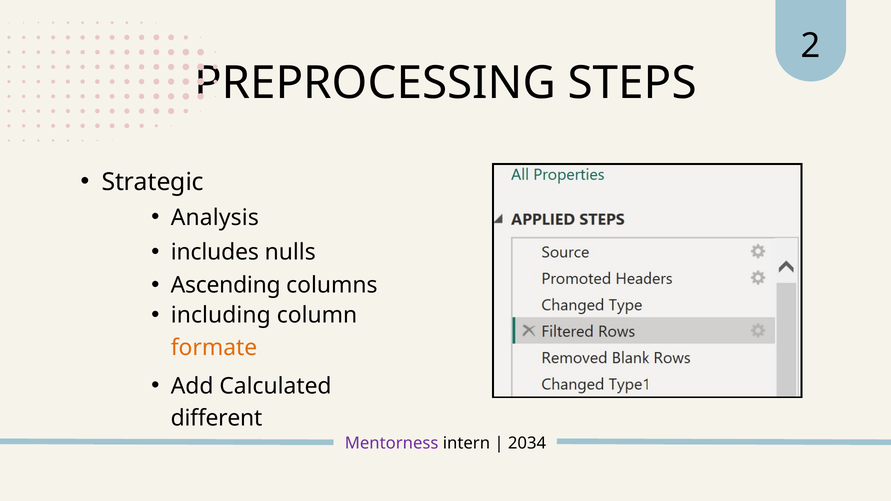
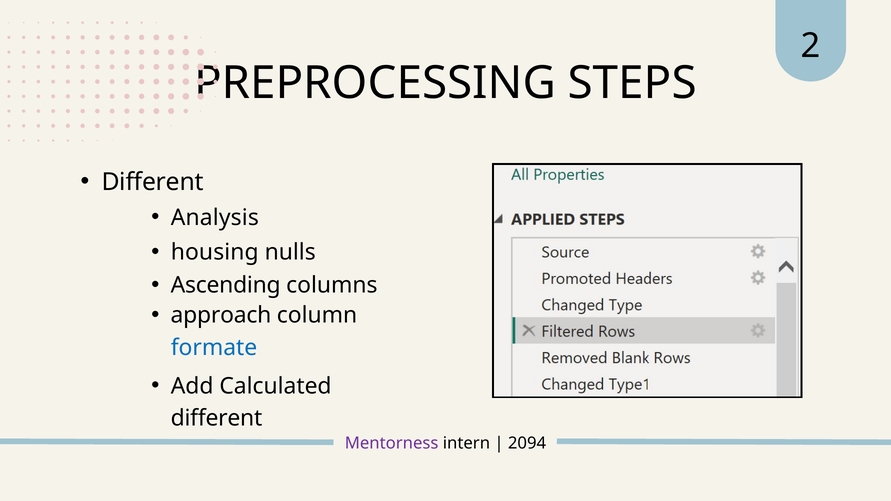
Strategic: Strategic -> Different (153, 182)
includes: includes -> housing (215, 252)
including: including -> approach (221, 316)
formate colour: orange -> blue (214, 348)
2034: 2034 -> 2094 (527, 443)
